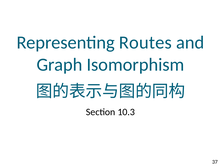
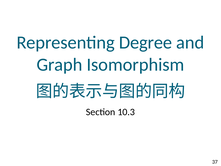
Routes: Routes -> Degree (146, 42)
